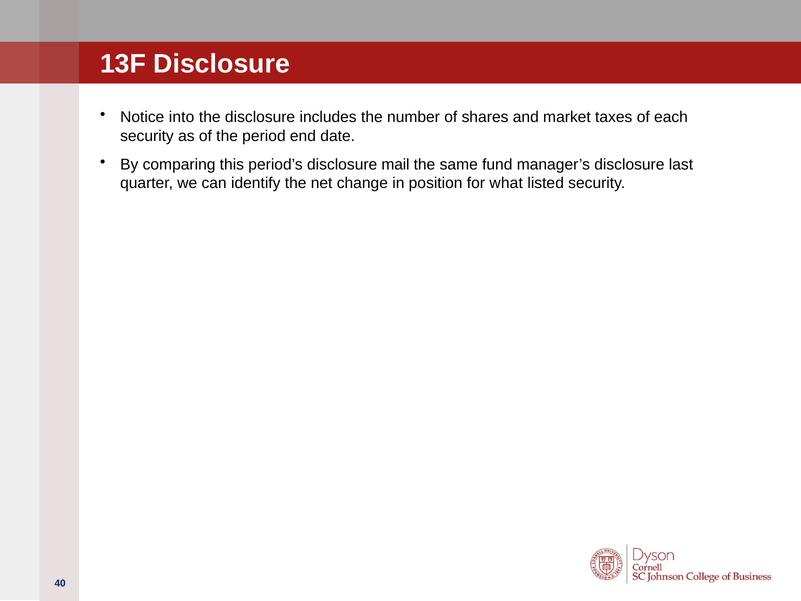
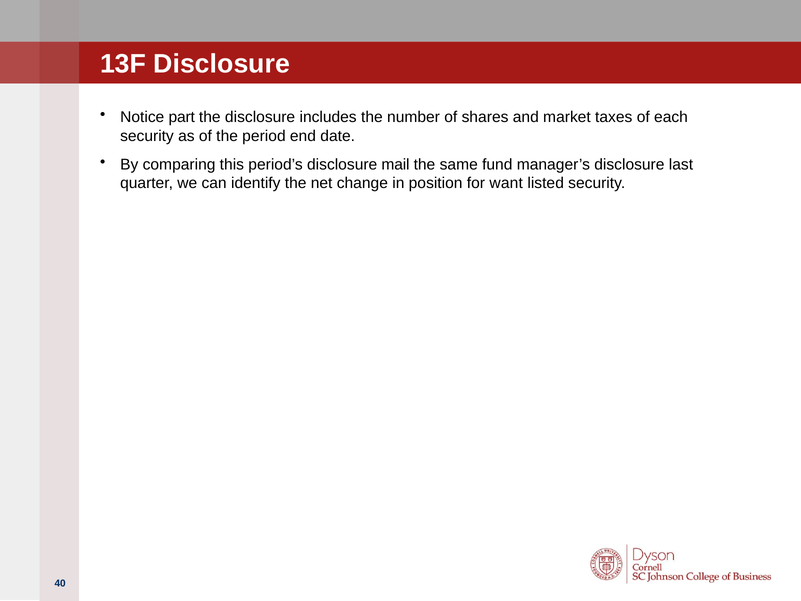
into: into -> part (182, 117)
what: what -> want (506, 183)
